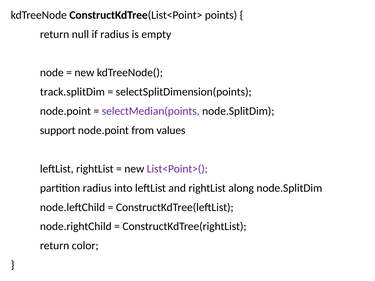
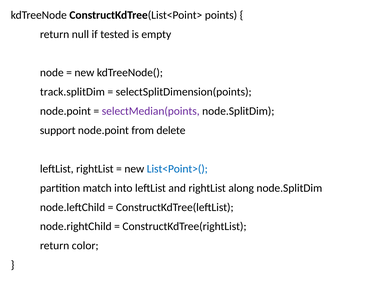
if radius: radius -> tested (115, 34)
values: values -> delete (171, 130)
List<Point>( colour: purple -> blue (177, 169)
partition radius: radius -> match (97, 188)
